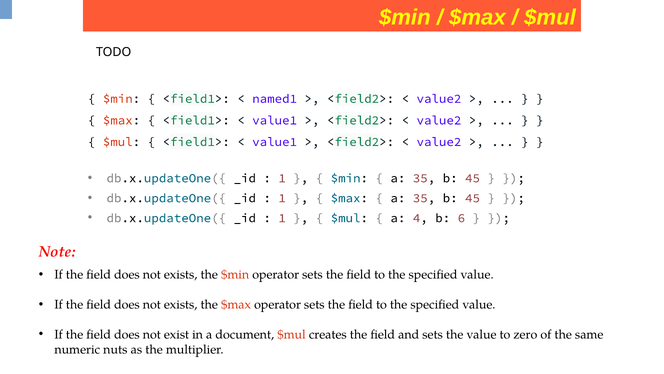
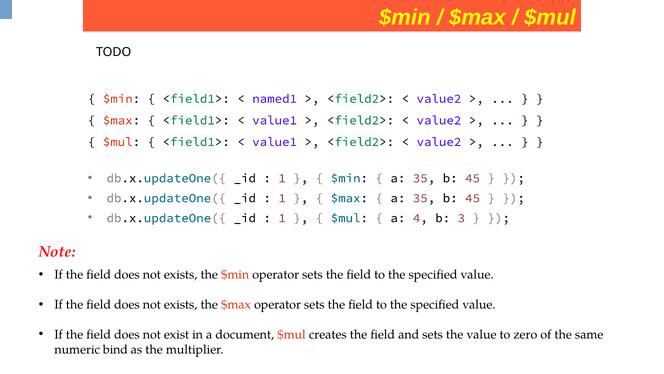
6: 6 -> 3 (461, 218)
nuts: nuts -> bind (115, 349)
